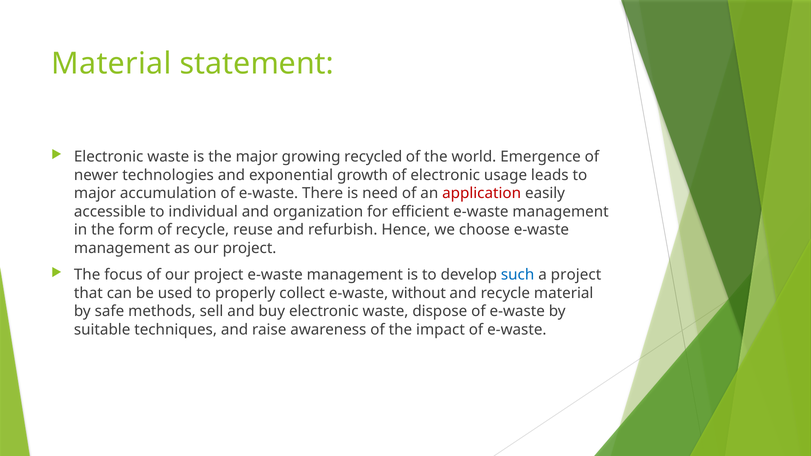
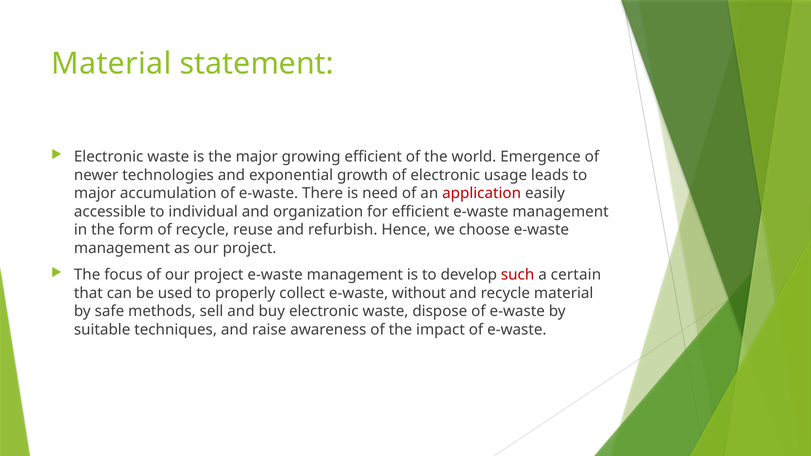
growing recycled: recycled -> efficient (373, 157)
such colour: blue -> red (518, 275)
a project: project -> certain (576, 275)
